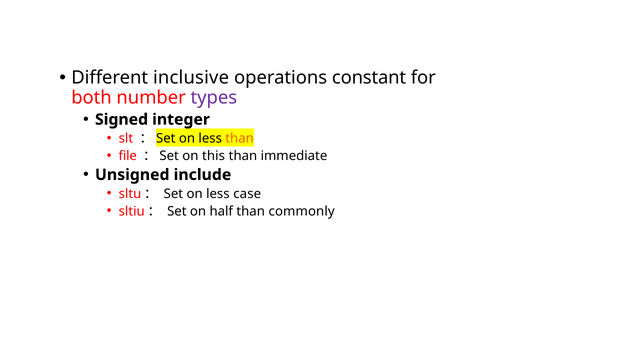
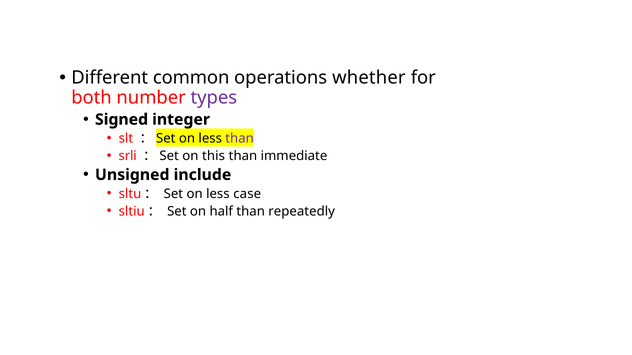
inclusive: inclusive -> common (191, 78)
constant: constant -> whether (369, 78)
than colour: orange -> purple (240, 139)
file: file -> srli (128, 156)
commonly: commonly -> repeatedly (302, 211)
